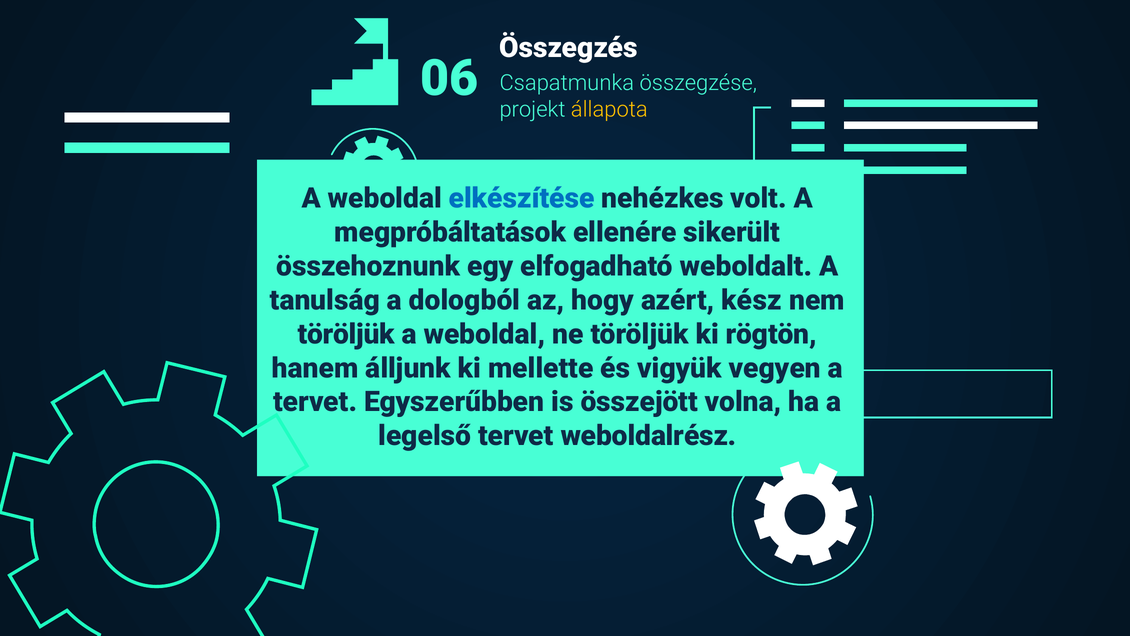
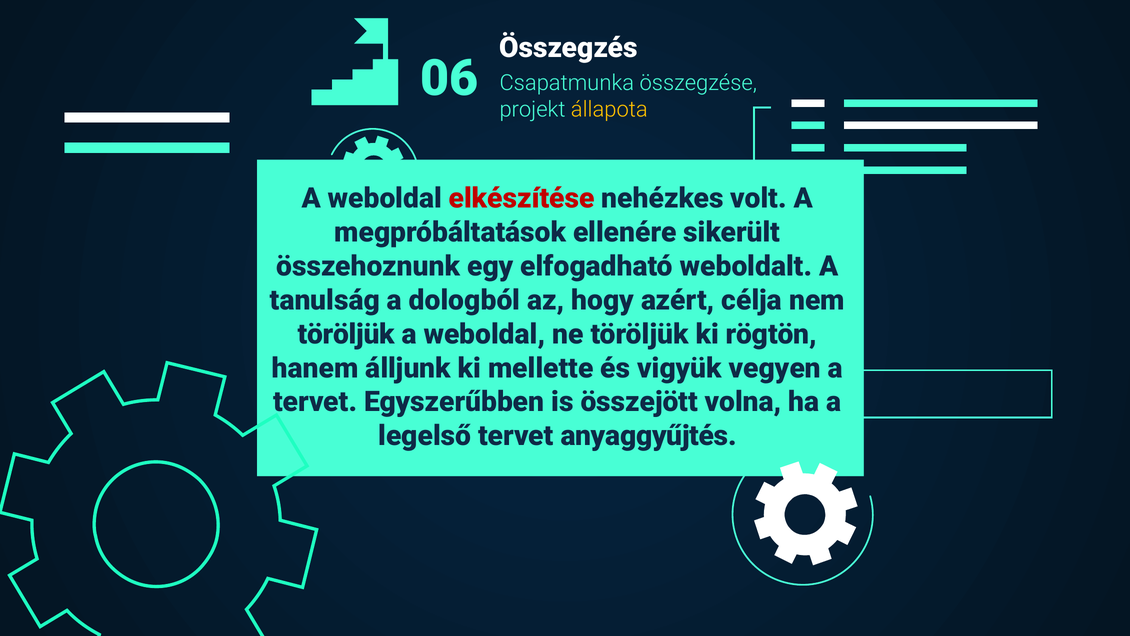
elkészítése colour: blue -> red (522, 198)
kész: kész -> célja (752, 300)
weboldalrész: weboldalrész -> anyaggyűjtés (649, 436)
